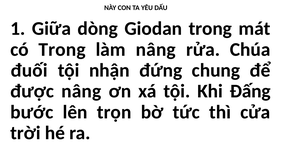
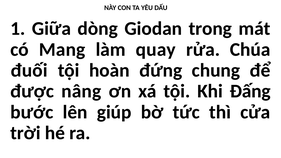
có Trong: Trong -> Mang (62, 49)
làm nâng: nâng -> quay (156, 49)
nhận: nhận -> hoàn (109, 70)
trọn: trọn -> giúp (114, 112)
